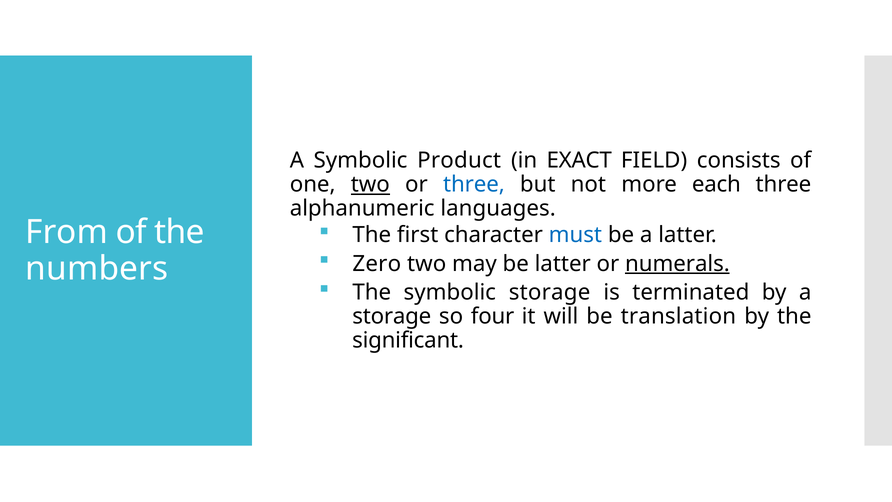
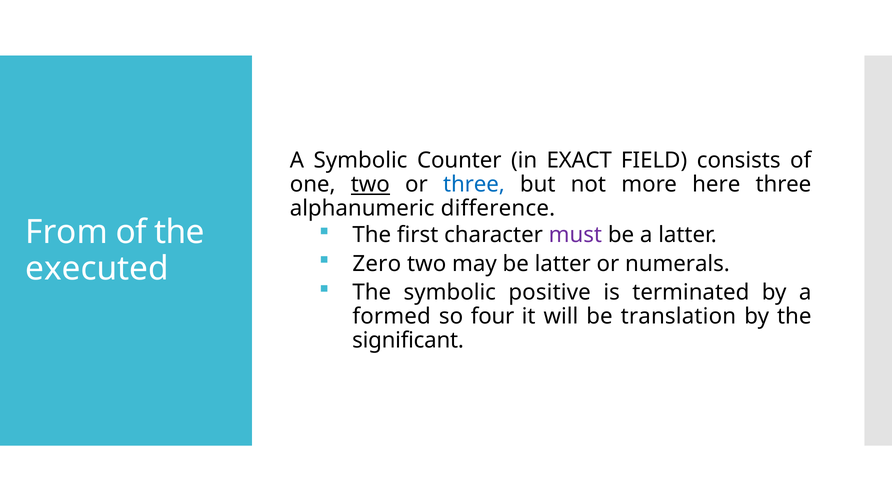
Product: Product -> Counter (459, 160)
each: each -> here (716, 184)
languages: languages -> difference (498, 208)
must colour: blue -> purple (575, 235)
numerals underline: present -> none (677, 264)
numbers: numbers -> executed (97, 268)
symbolic storage: storage -> positive (550, 292)
storage: storage -> formed (392, 316)
